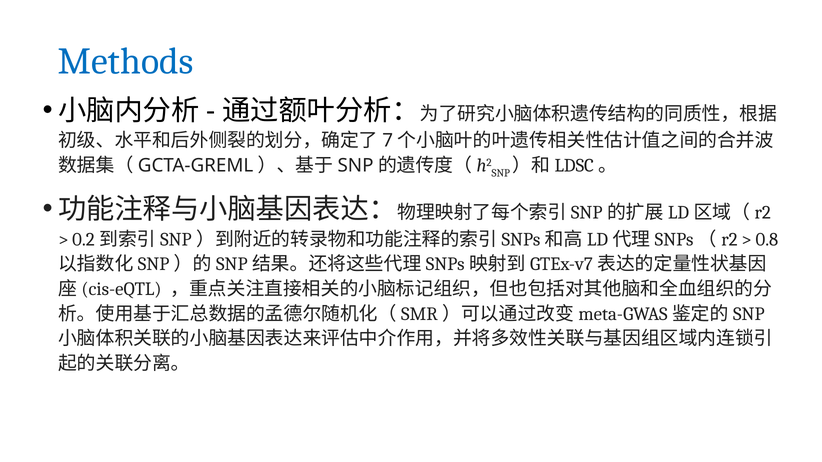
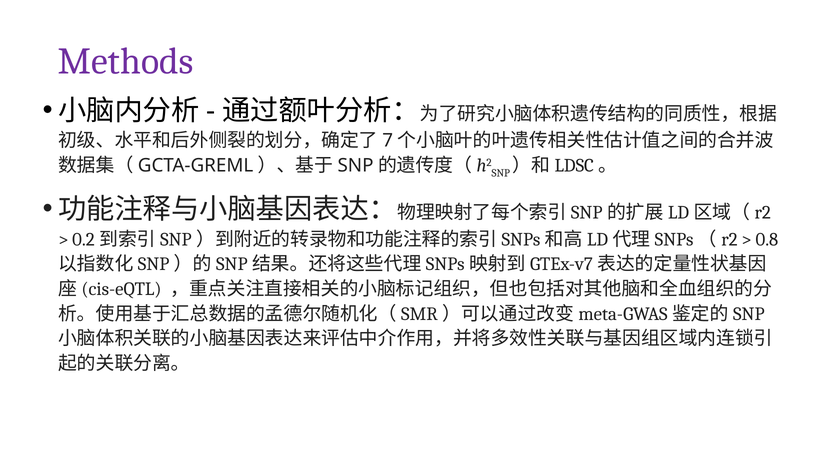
Methods colour: blue -> purple (126, 61)
